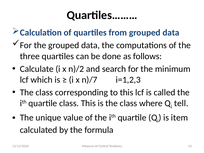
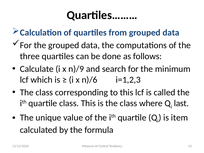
n)/2: n)/2 -> n)/9 (76, 69)
n)/7: n)/7 -> n)/6 (89, 80)
tell: tell -> last (181, 103)
